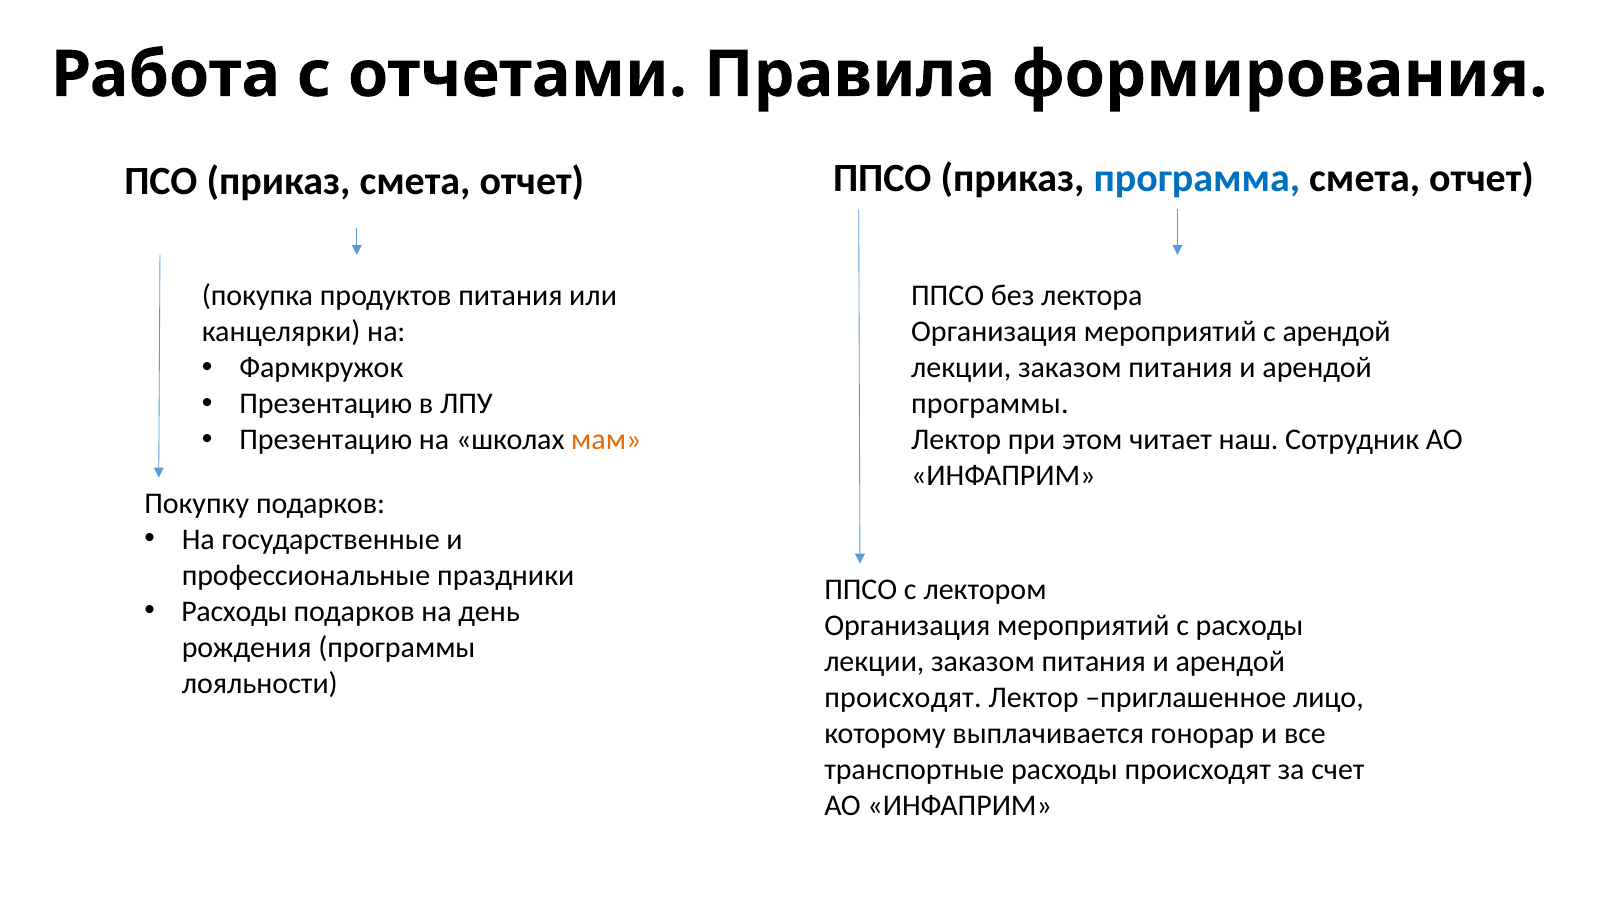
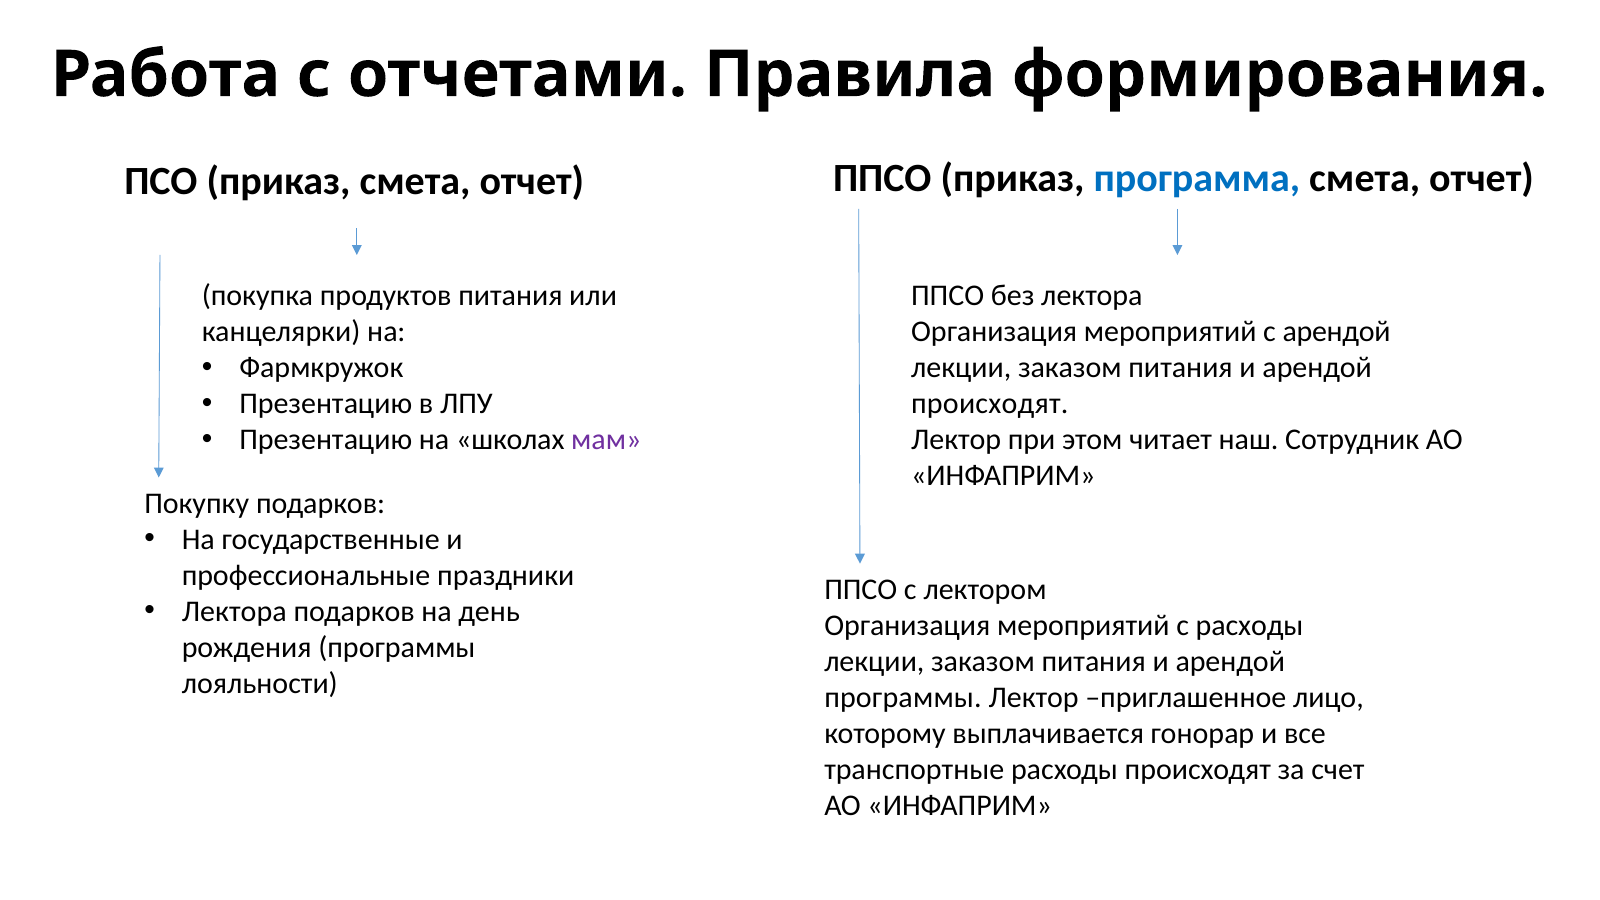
программы: программы -> происходят (990, 404)
мам colour: orange -> purple (606, 440)
Расходы: Расходы -> Лектора (234, 611)
происходят: происходят -> программы (903, 698)
